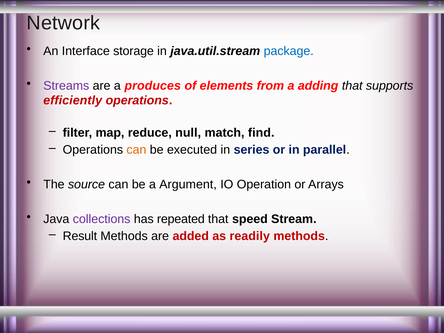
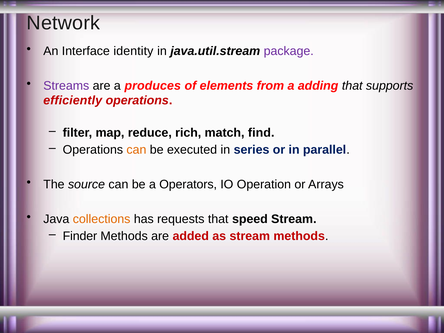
storage: storage -> identity (133, 51)
package colour: blue -> purple (289, 51)
null: null -> rich (188, 133)
Argument: Argument -> Operators (188, 184)
collections colour: purple -> orange (102, 219)
repeated: repeated -> requests (181, 219)
Result: Result -> Finder (80, 236)
as readily: readily -> stream (250, 236)
